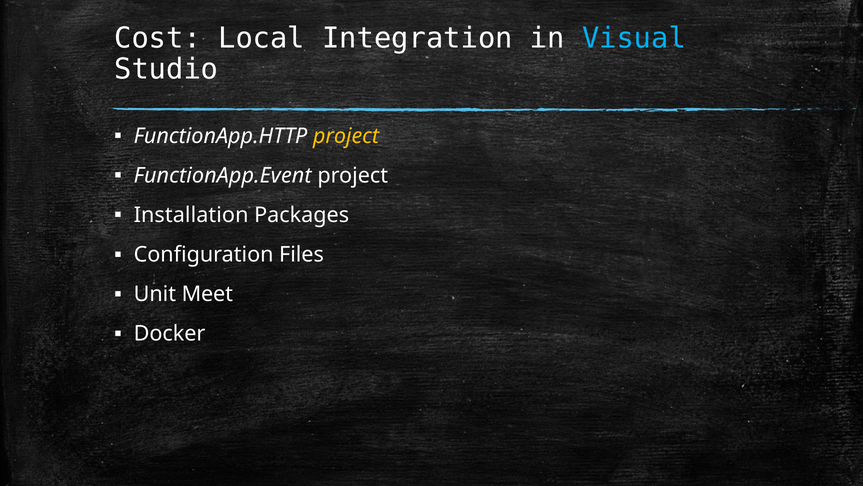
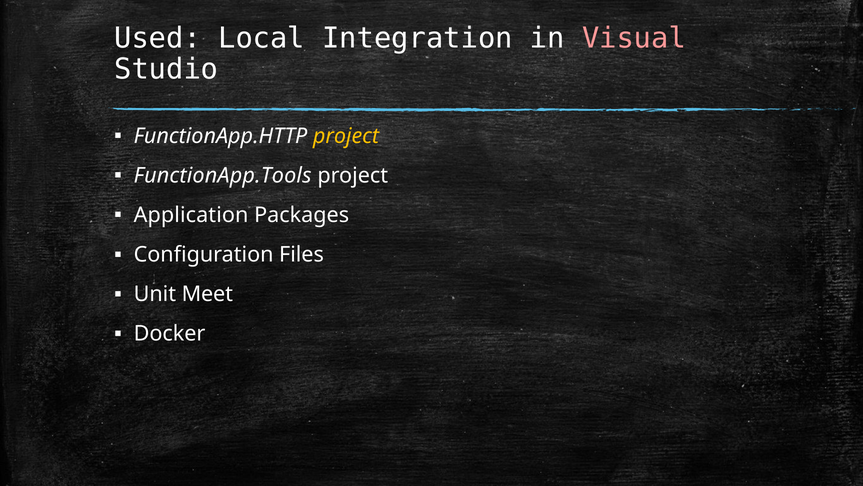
Cost: Cost -> Used (158, 38)
Visual colour: light blue -> pink (634, 38)
FunctionApp.Event: FunctionApp.Event -> FunctionApp.Tools (223, 176)
Installation: Installation -> Application (191, 215)
